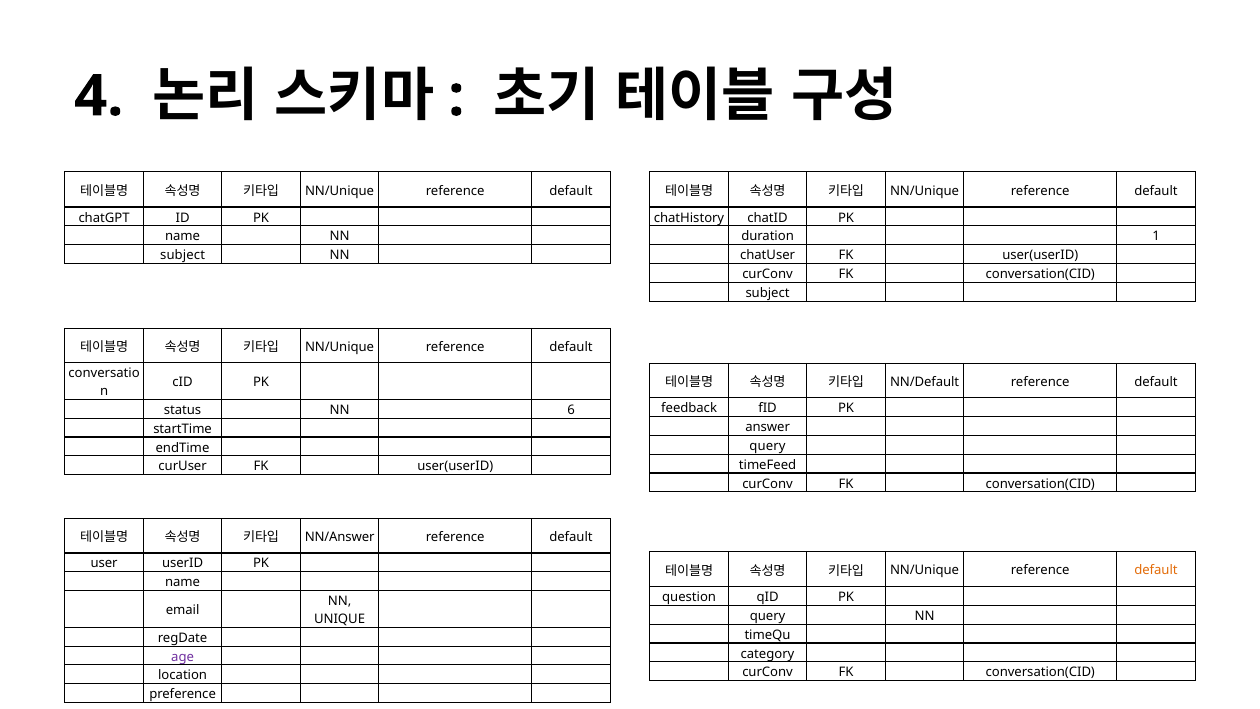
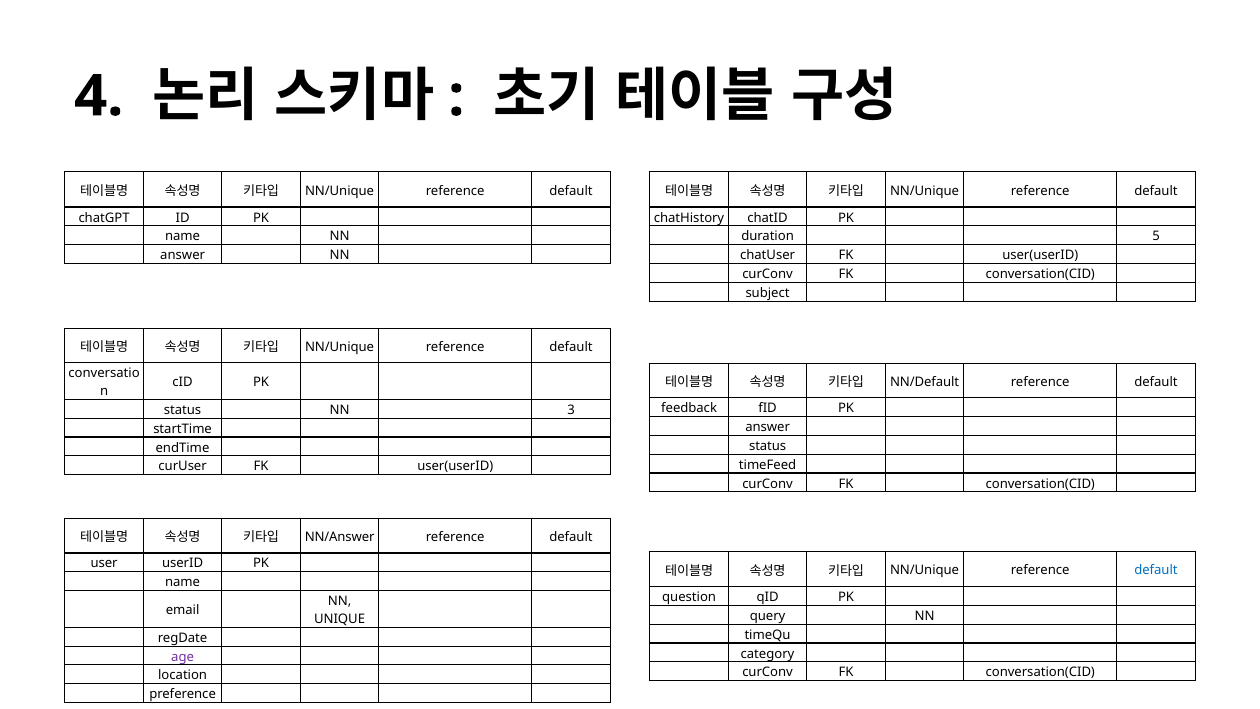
1: 1 -> 5 (1156, 236)
subject: subject -> answer (183, 255)
6: 6 -> 3 (571, 410)
query: query -> status (768, 446)
default colour: orange -> blue (1156, 570)
